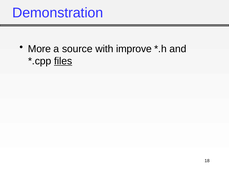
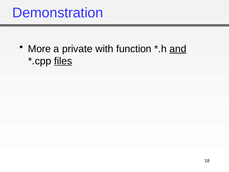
source: source -> private (77, 49)
improve: improve -> function (134, 49)
and underline: none -> present (178, 49)
